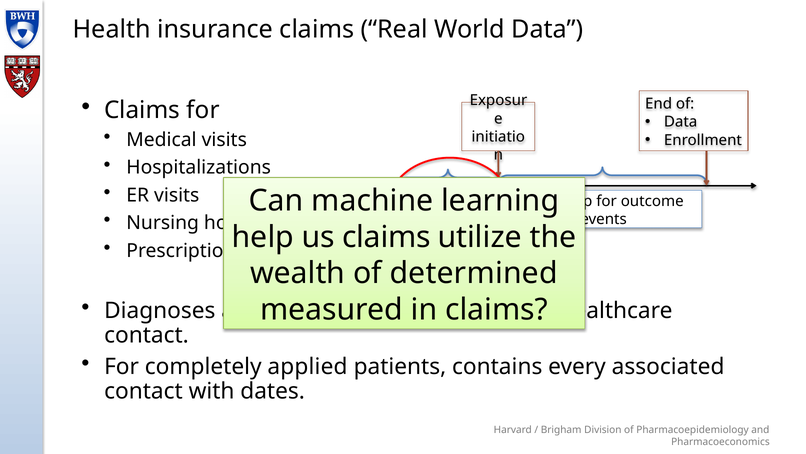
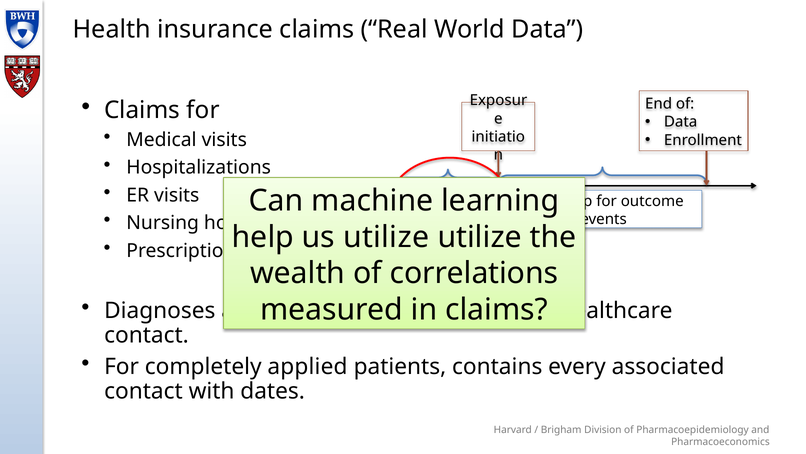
claims: claims -> utilize (386, 237)
determined: determined -> correlations (474, 273)
